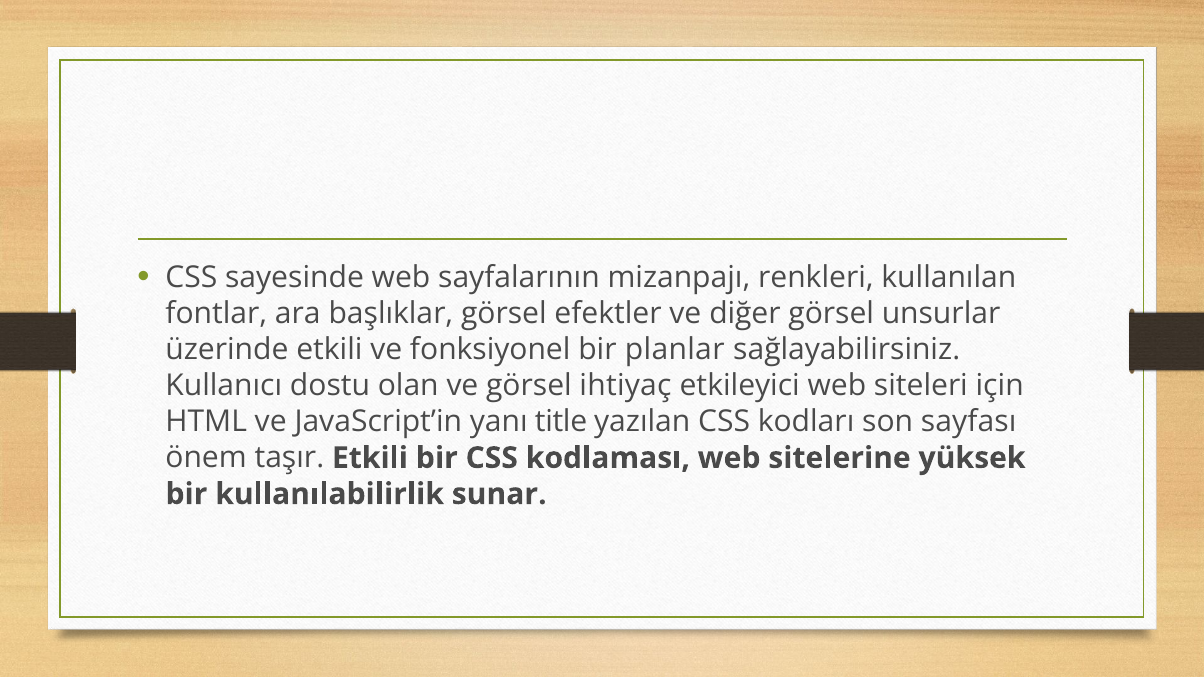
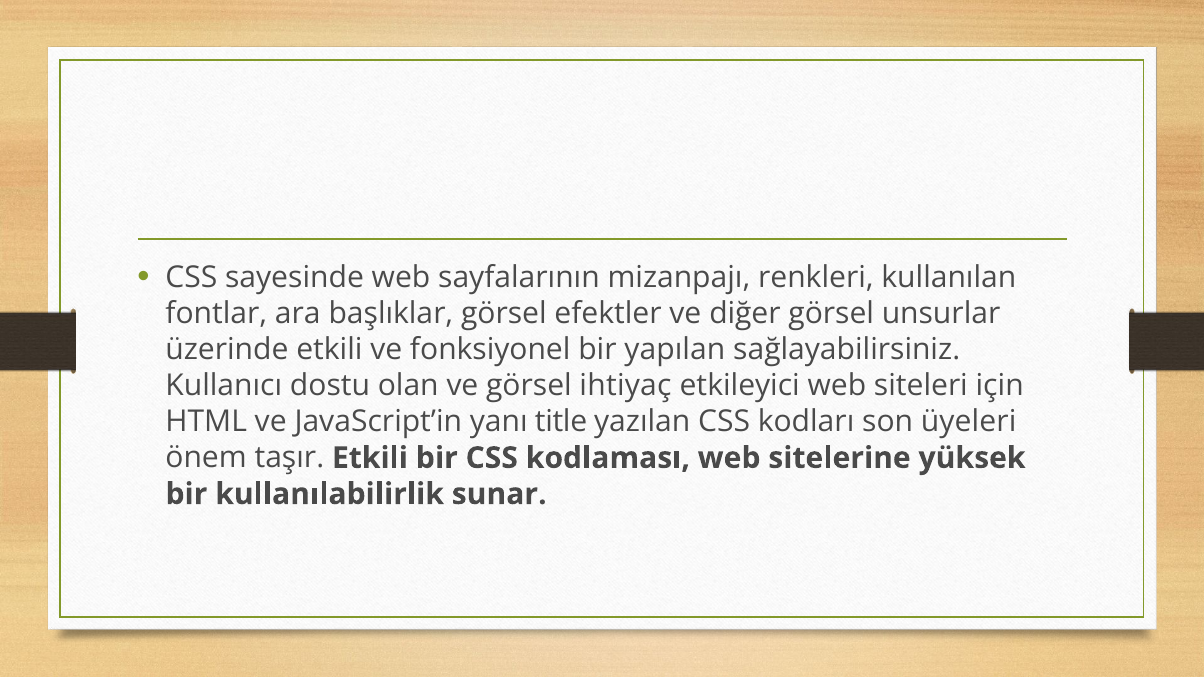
planlar: planlar -> yapılan (675, 350)
sayfası: sayfası -> üyeleri (969, 422)
